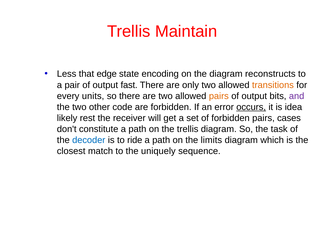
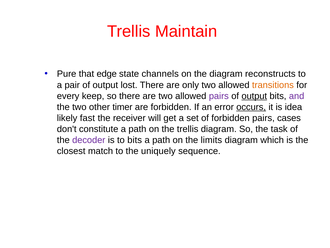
Less: Less -> Pure (67, 74)
encoding: encoding -> channels (160, 74)
fast: fast -> lost (129, 85)
units: units -> keep (93, 96)
pairs colour: orange -> purple (219, 96)
output underline: none -> present (254, 96)
code: code -> timer (122, 107)
rest: rest -> fast (87, 118)
decoder colour: blue -> purple (89, 140)
to ride: ride -> bits (135, 140)
